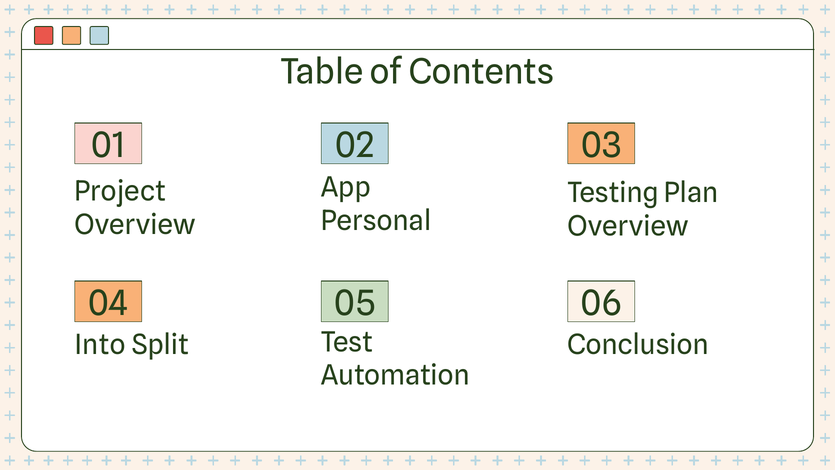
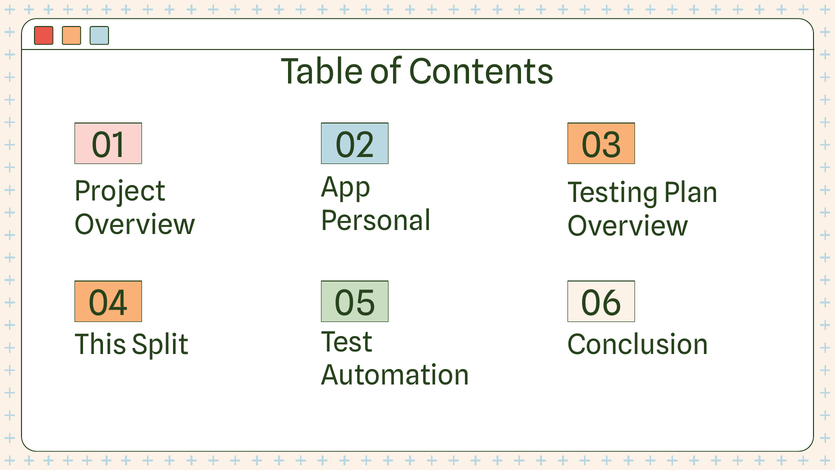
Into: Into -> This (100, 345)
